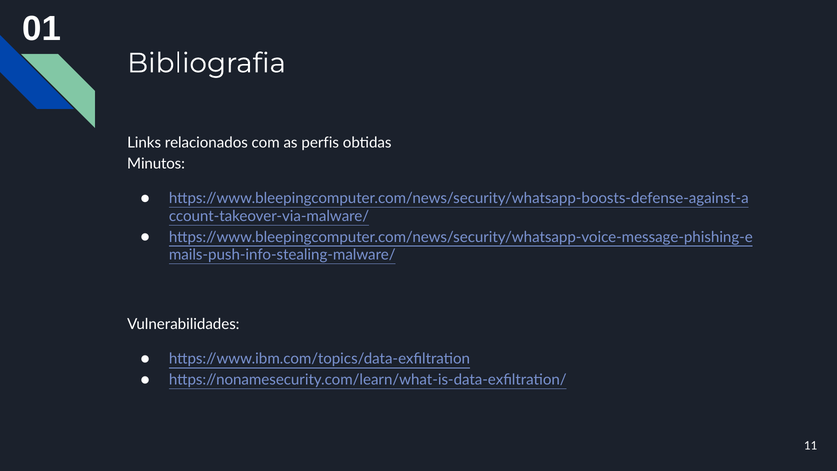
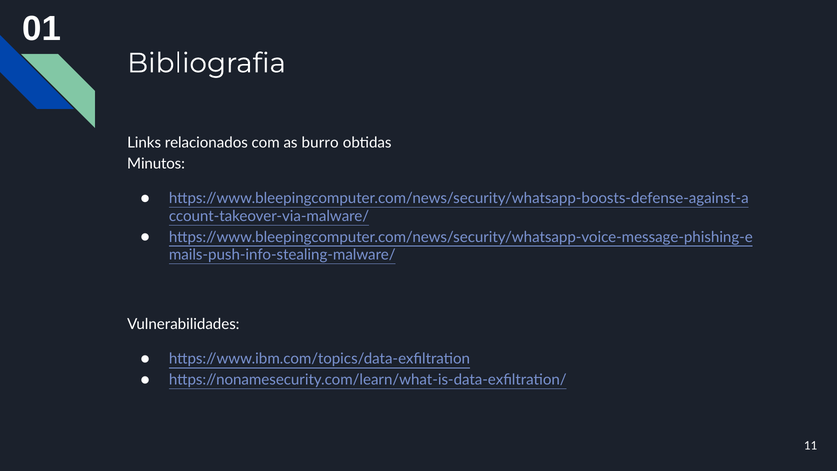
perfis: perfis -> burro (320, 143)
